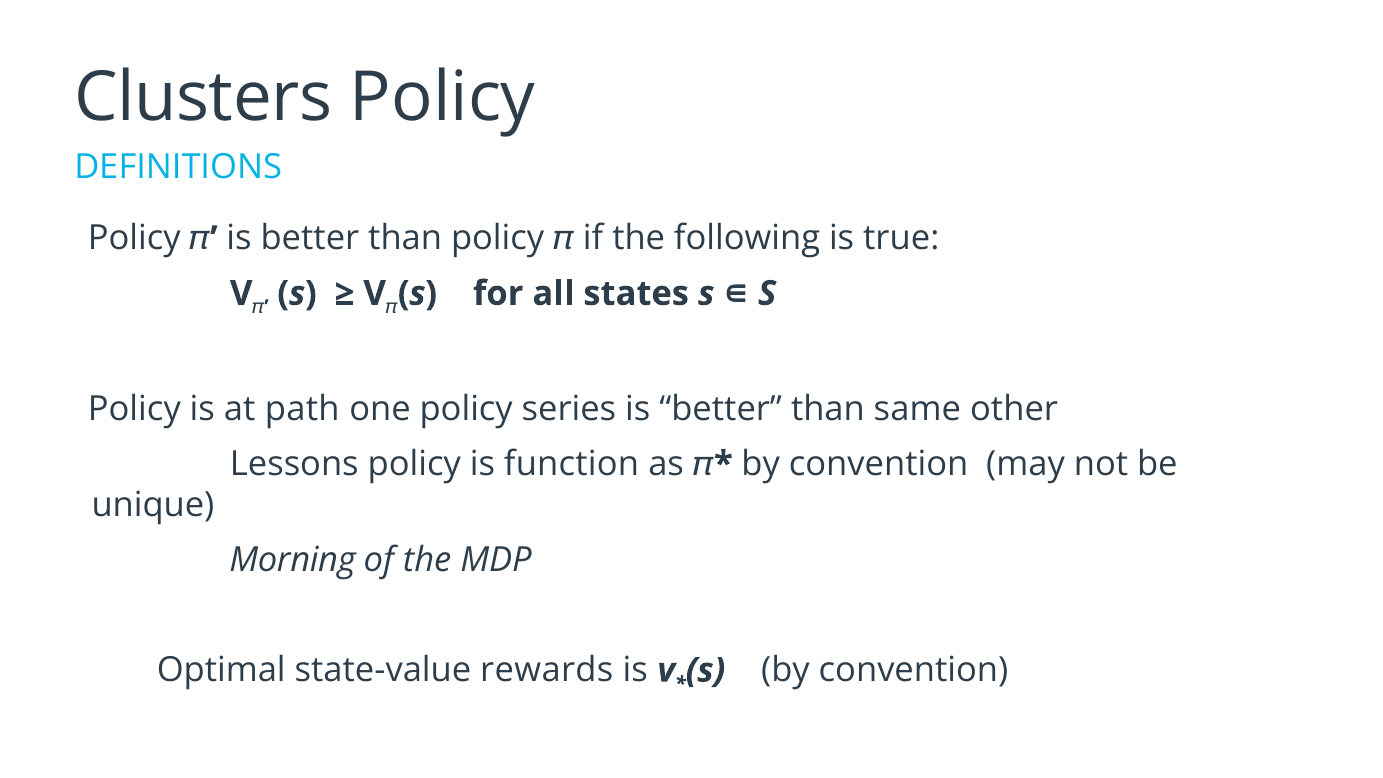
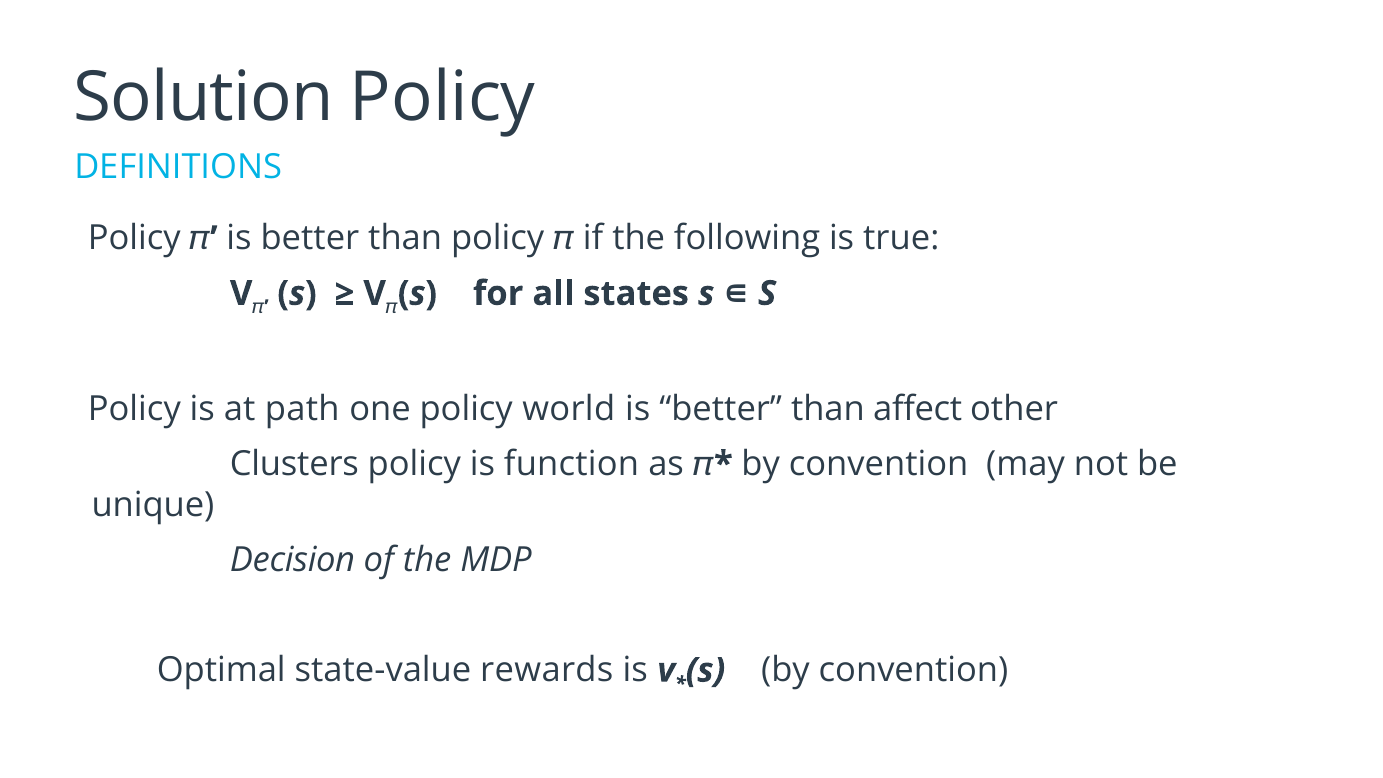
Clusters: Clusters -> Solution (203, 98)
series: series -> world (569, 409)
same: same -> affect (918, 409)
Lessons: Lessons -> Clusters (294, 464)
Morning: Morning -> Decision (293, 560)
